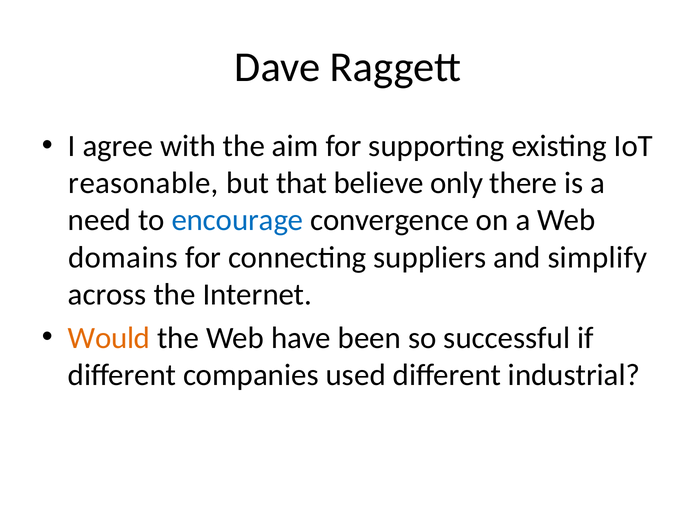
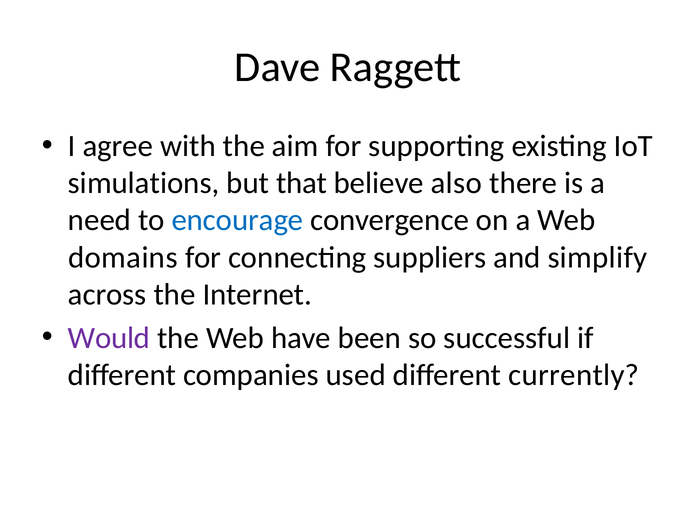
reasonable: reasonable -> simulations (144, 183)
only: only -> also (456, 183)
Would colour: orange -> purple (109, 338)
industrial: industrial -> currently (574, 375)
